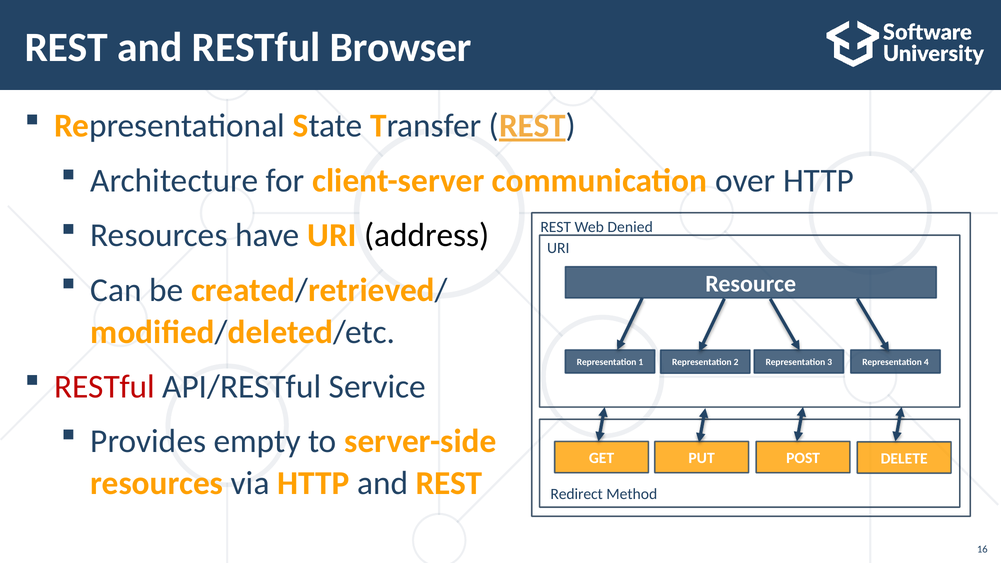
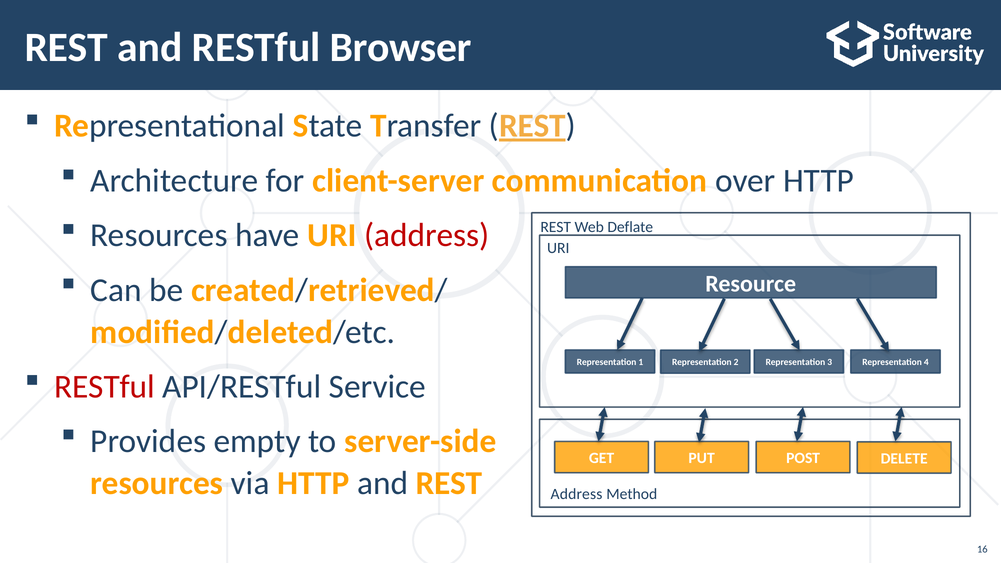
address colour: black -> red (427, 235)
Denied: Denied -> Deflate (630, 227)
Redirect: Redirect -> Address (577, 494)
